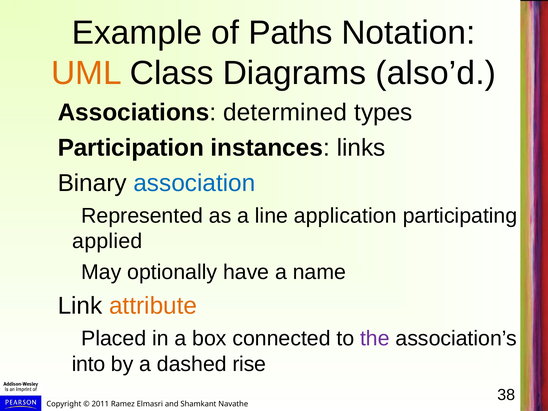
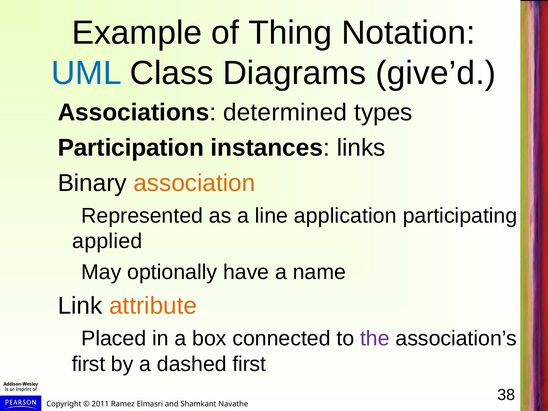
Paths: Paths -> Thing (290, 33)
UML colour: orange -> blue (86, 73)
also’d: also’d -> give’d (436, 73)
association colour: blue -> orange (194, 183)
into: into -> first (89, 364)
dashed rise: rise -> first (249, 364)
